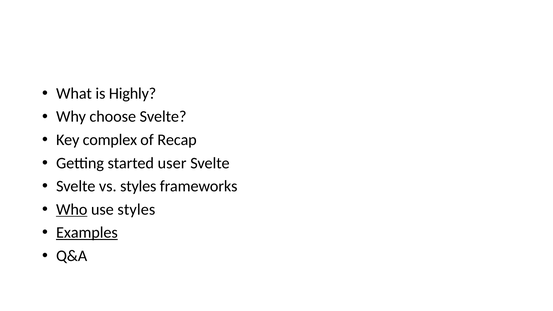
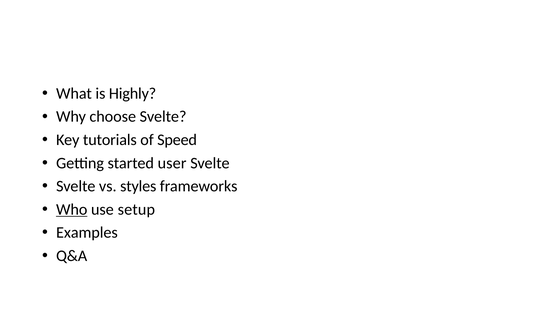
complex: complex -> tutorials (110, 140)
Recap: Recap -> Speed (177, 140)
use styles: styles -> setup (136, 209)
Examples underline: present -> none (87, 233)
